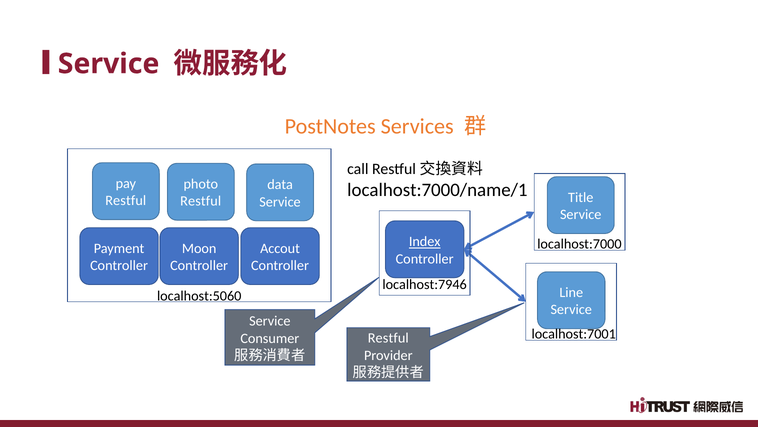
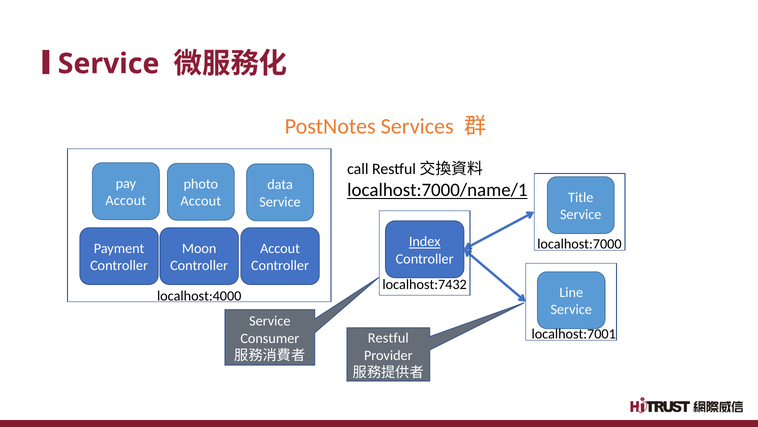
localhost:7000/name/1 underline: none -> present (437, 190)
Restful: Restful -> Accout (126, 200)
Restful: Restful -> Accout (201, 201)
localhost:7946: localhost:7946 -> localhost:7432 (425, 284)
localhost:5060: localhost:5060 -> localhost:4000 (199, 296)
